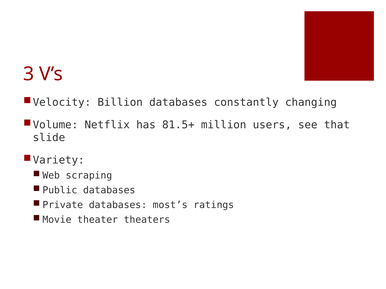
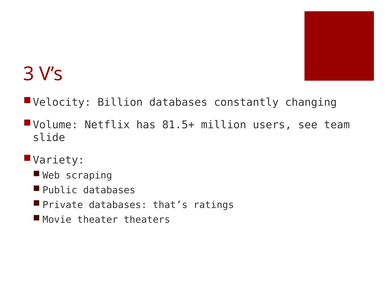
that: that -> team (337, 125)
most’s: most’s -> that’s (170, 205)
